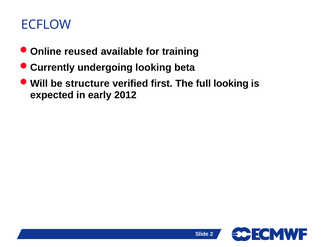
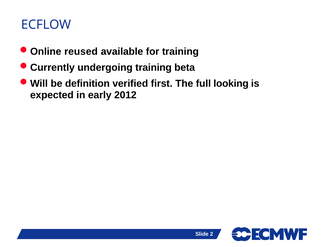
undergoing looking: looking -> training (154, 68)
structure: structure -> definition (87, 84)
